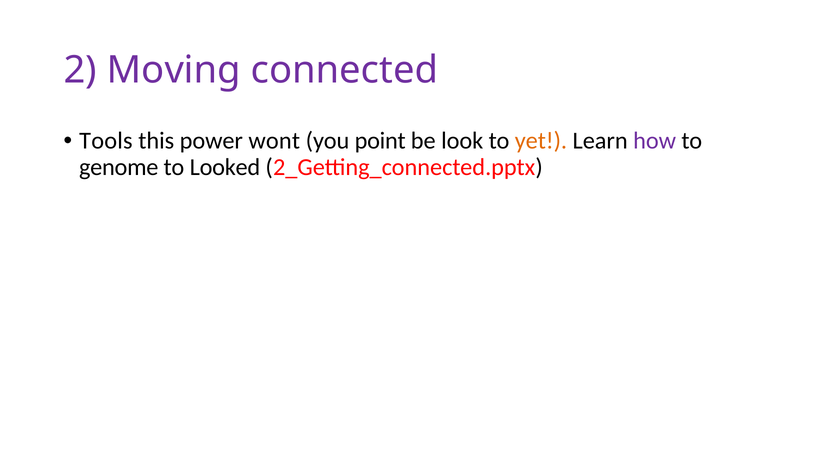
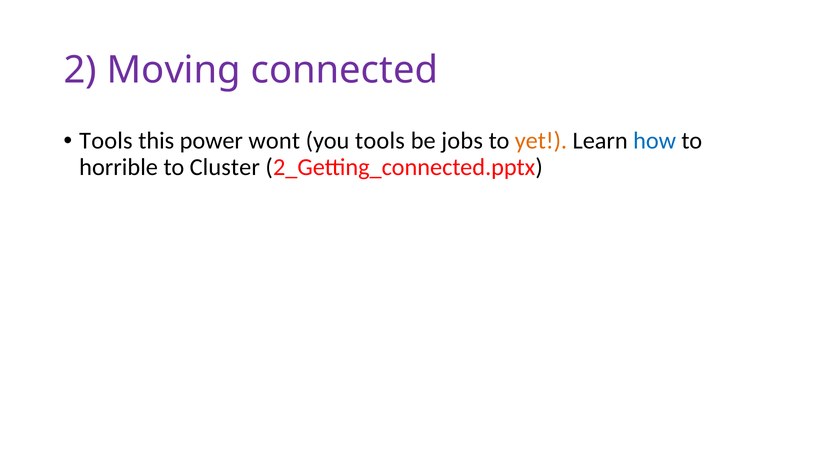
you point: point -> tools (380, 141)
look: look -> jobs (462, 141)
how colour: purple -> blue (655, 141)
genome: genome -> horrible (119, 167)
Looked: Looked -> Cluster (225, 167)
